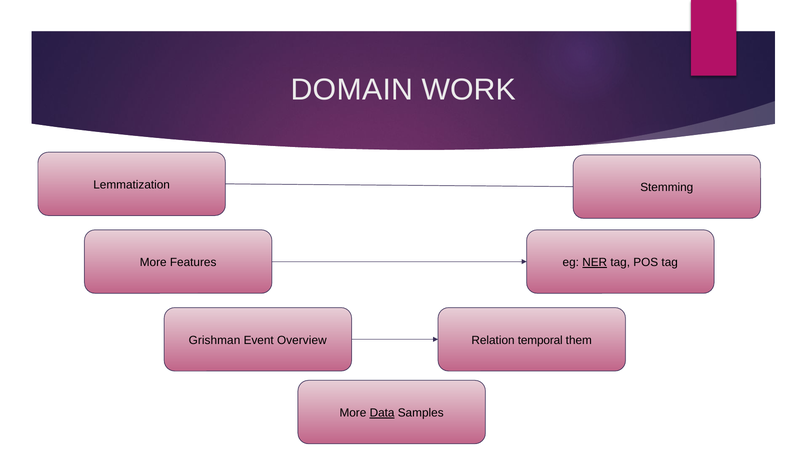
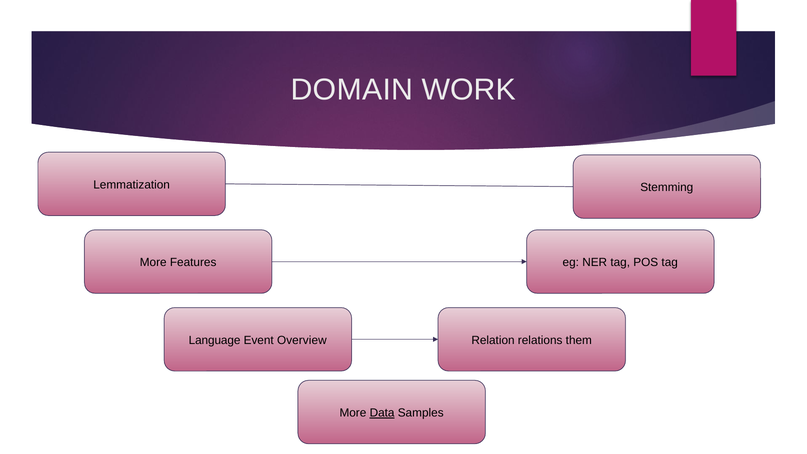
NER underline: present -> none (595, 262)
Grishman: Grishman -> Language (215, 340)
temporal: temporal -> relations (540, 340)
